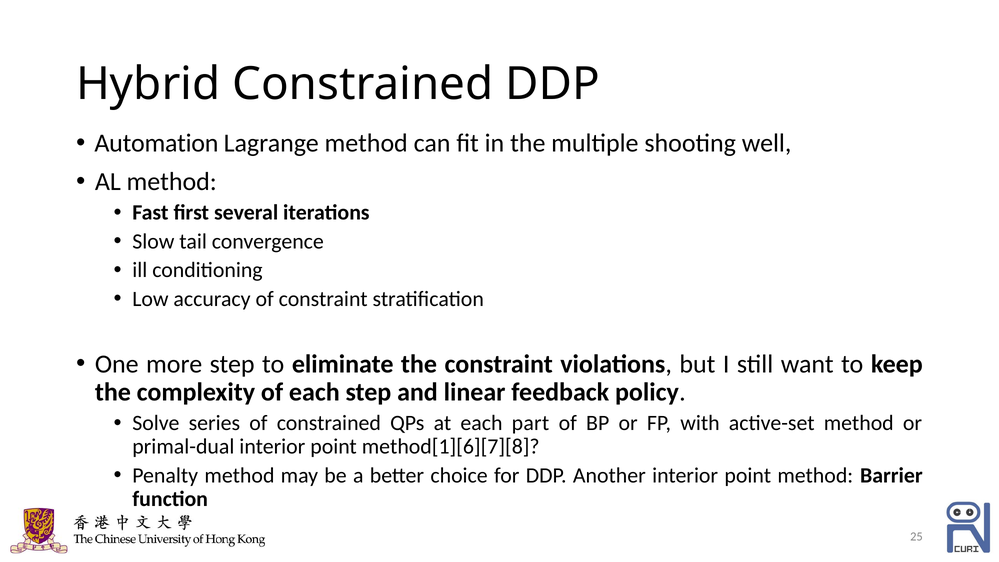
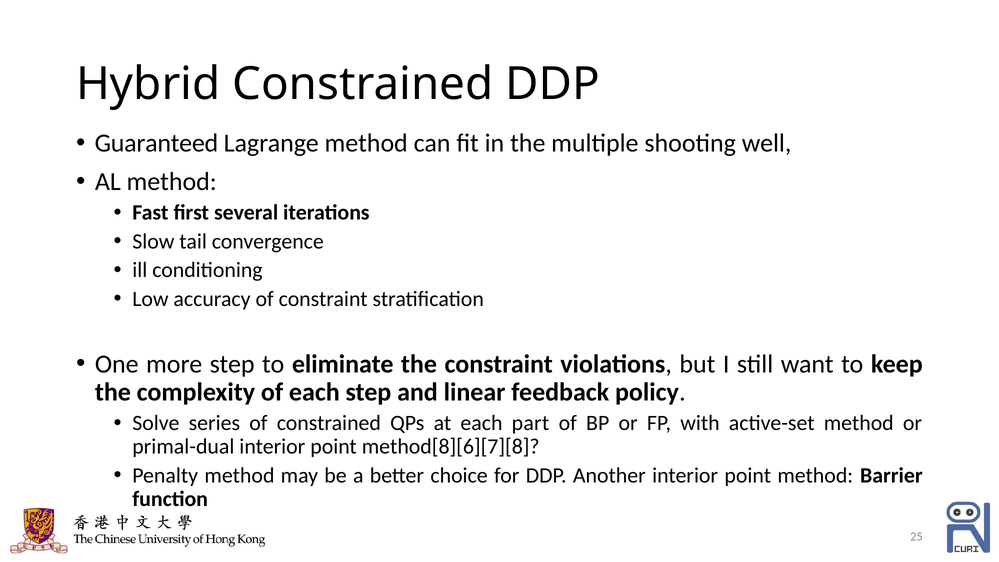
Automation: Automation -> Guaranteed (156, 143)
method[1][6][7][8: method[1][6][7][8 -> method[8][6][7][8 (451, 447)
